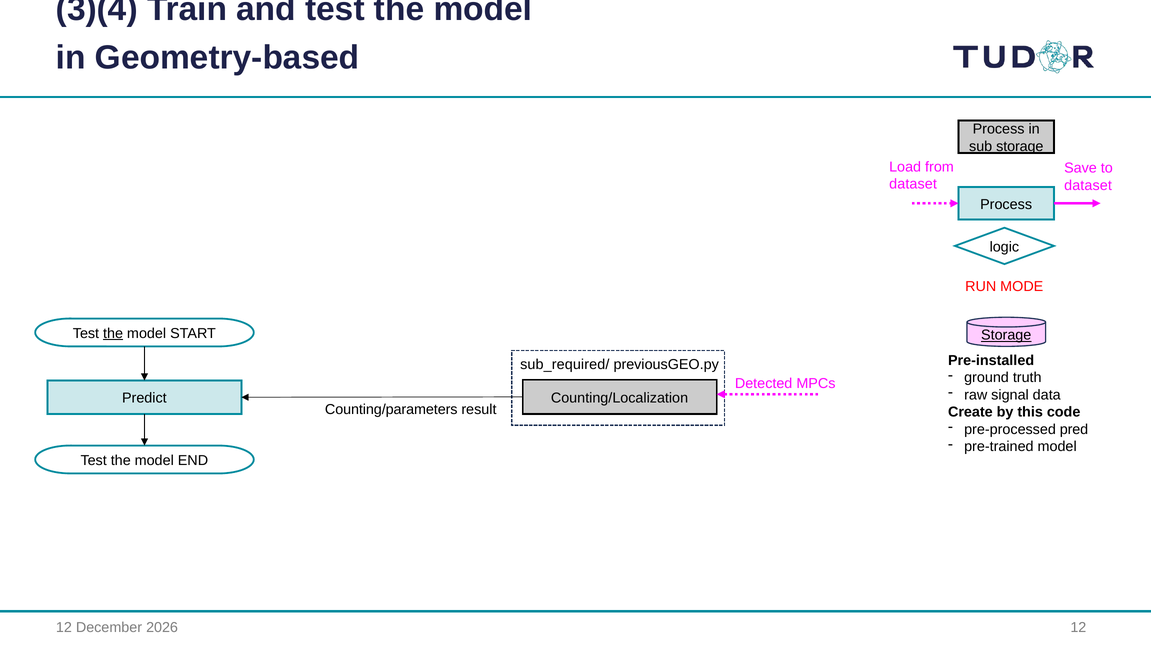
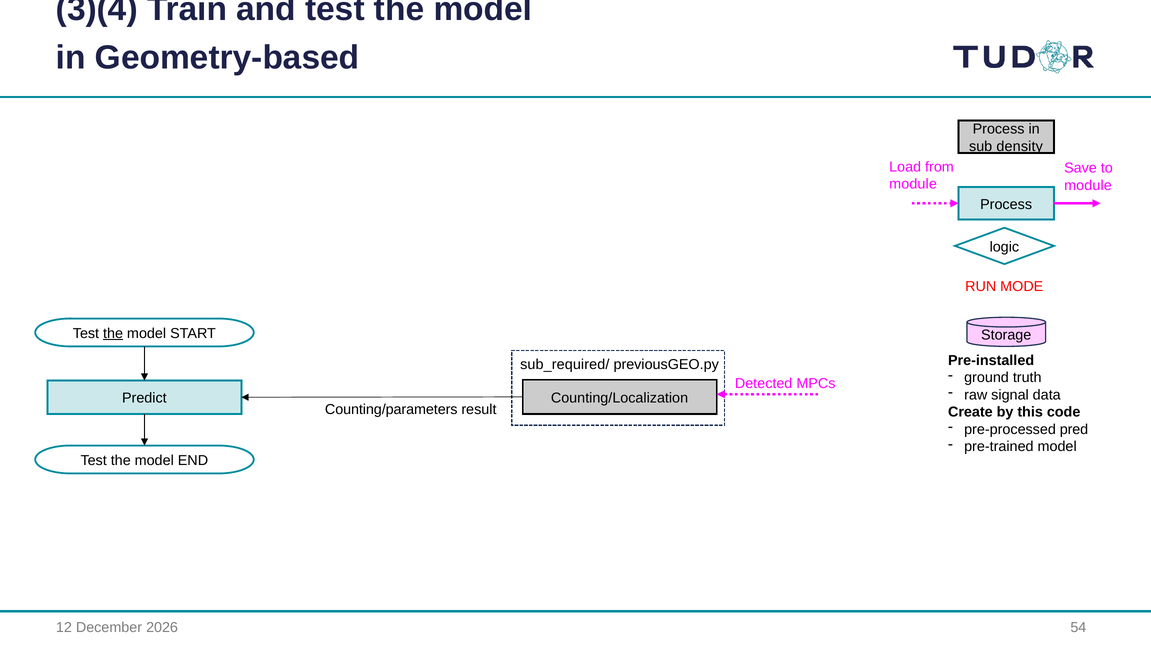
sub storage: storage -> density (1020, 147)
dataset: dataset -> module (913, 184)
dataset: dataset -> module (1088, 185)
Storage underline: present -> none (1006, 335)
12: 12 -> 54 (1078, 628)
